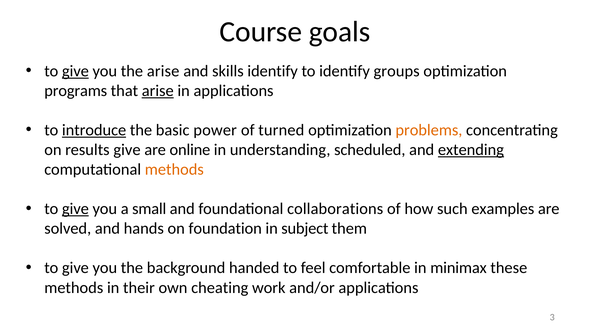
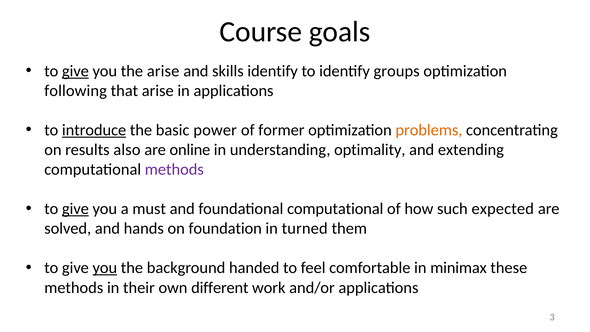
programs: programs -> following (76, 91)
arise underline: present -> none (158, 91)
turned: turned -> former (281, 130)
results give: give -> also (127, 150)
scheduled: scheduled -> optimality (370, 150)
extending underline: present -> none (471, 150)
methods colour: orange -> purple (174, 169)
small: small -> must (149, 209)
foundational collaborations: collaborations -> computational (335, 209)
examples: examples -> expected (503, 209)
subject: subject -> turned (305, 228)
you underline: none -> present (105, 268)
cheating: cheating -> different (220, 287)
